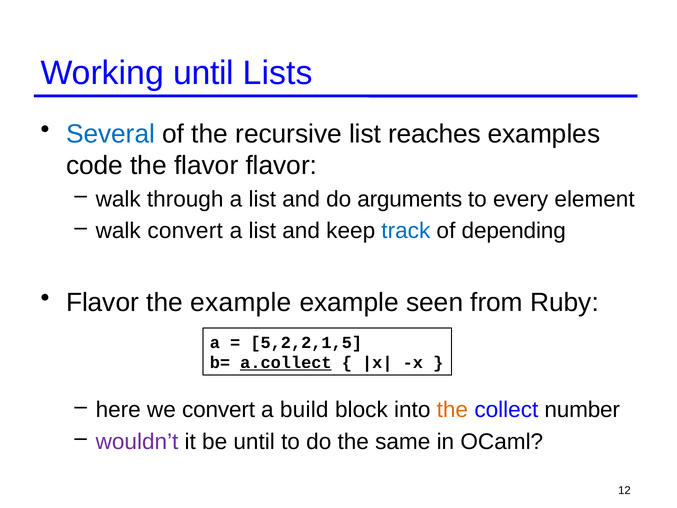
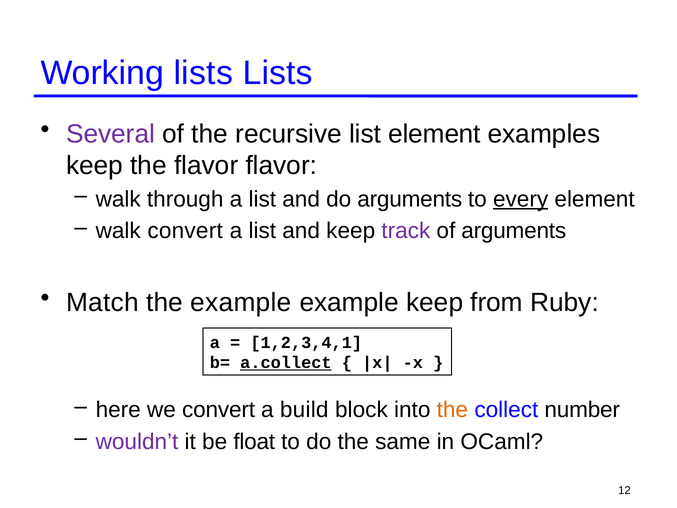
Working until: until -> lists (203, 73)
Several colour: blue -> purple (111, 134)
list reaches: reaches -> element (435, 134)
code: code -> keep (95, 165)
every underline: none -> present (521, 199)
track colour: blue -> purple (406, 231)
of depending: depending -> arguments (514, 231)
Flavor: Flavor -> Match (102, 302)
example seen: seen -> keep (435, 302)
5,2,2,1,5: 5,2,2,1,5 -> 1,2,3,4,1 (306, 342)
be until: until -> float (254, 441)
